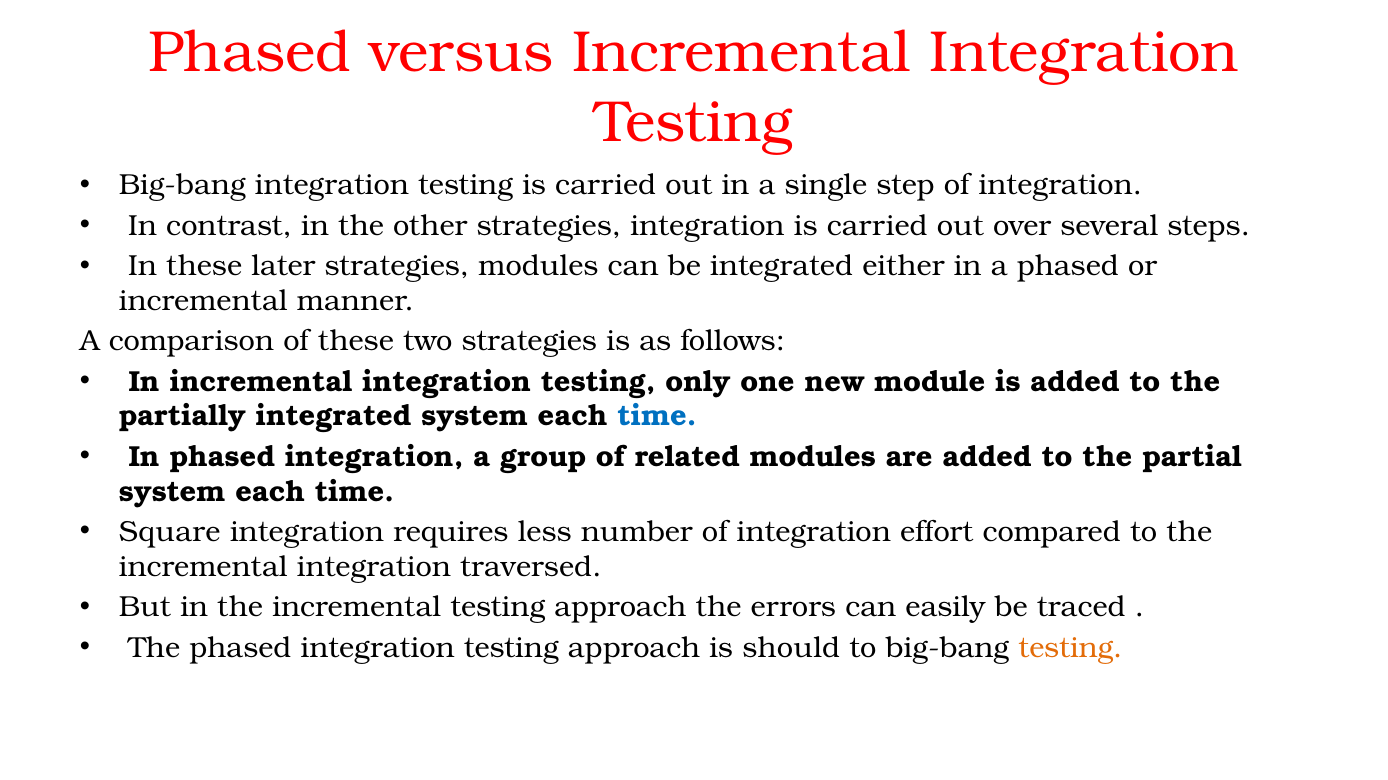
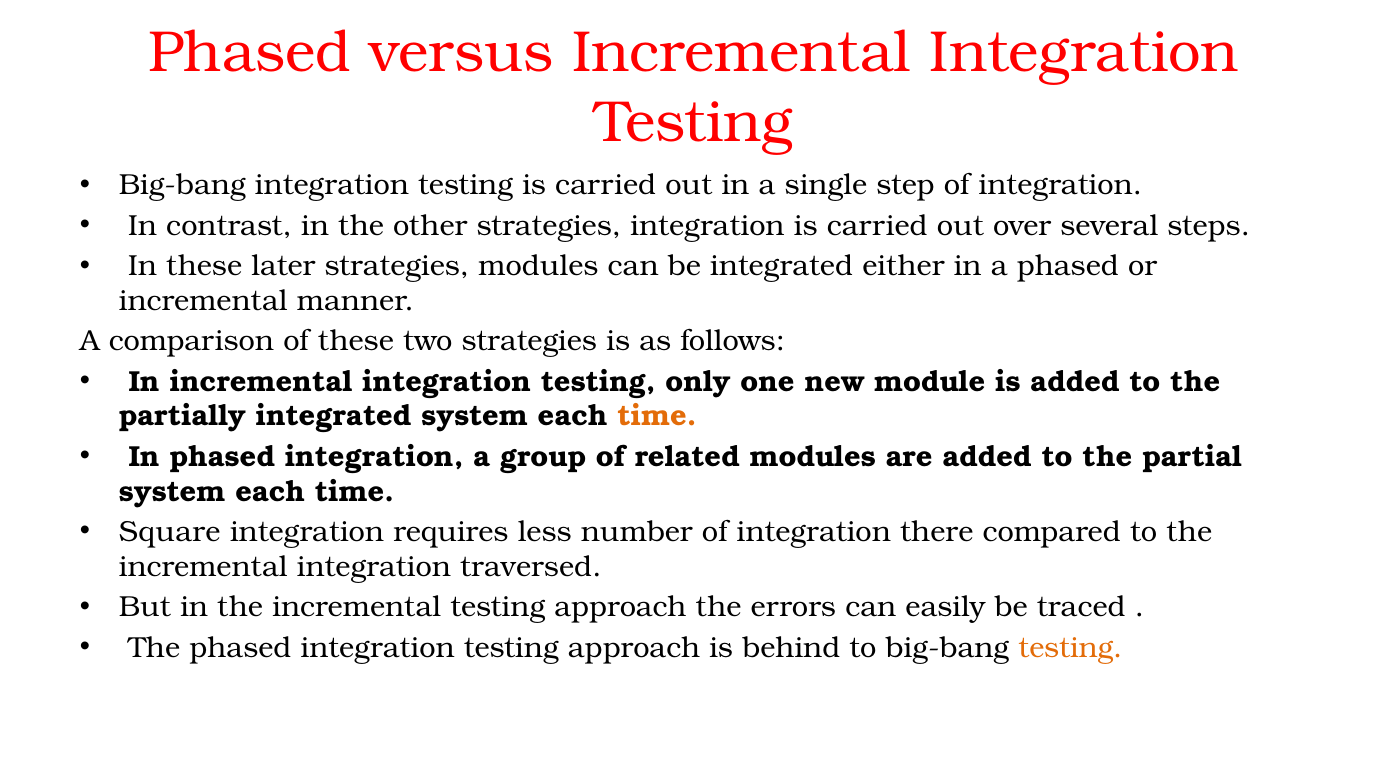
time colour: blue -> orange (657, 417)
effort: effort -> there (937, 533)
should: should -> behind (791, 648)
